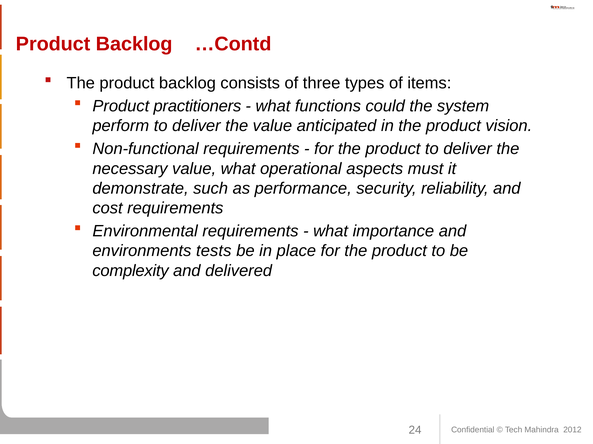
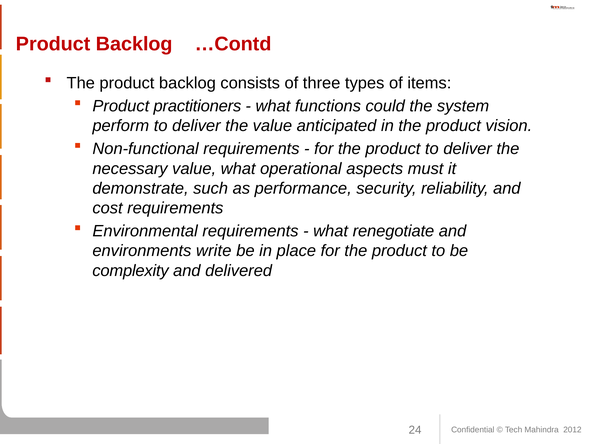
importance: importance -> renegotiate (393, 232)
tests: tests -> write (214, 251)
